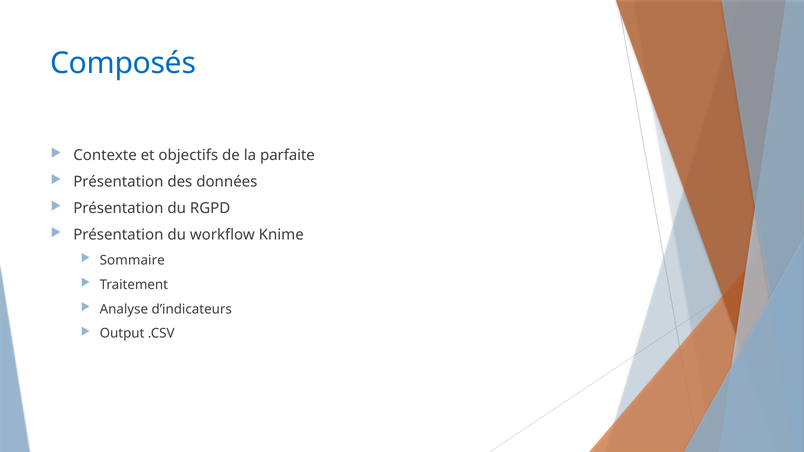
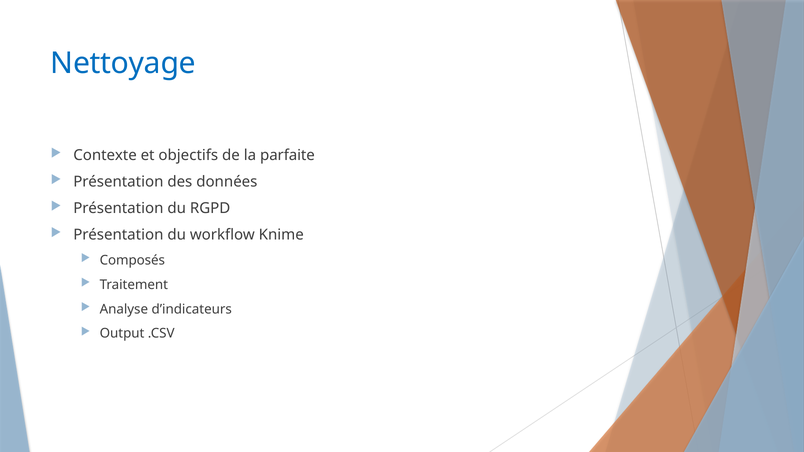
Composés: Composés -> Nettoyage (123, 63)
Sommaire: Sommaire -> Composés (132, 260)
